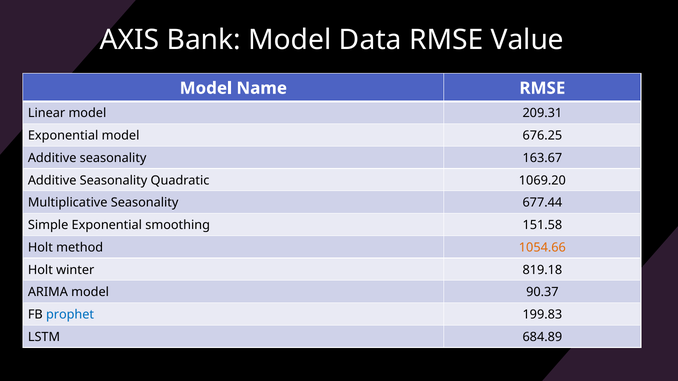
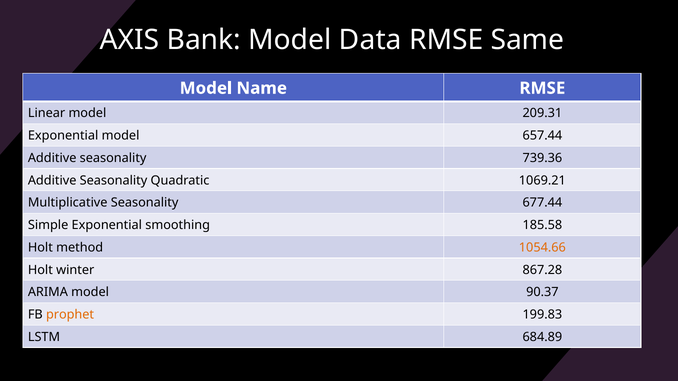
Value: Value -> Same (527, 40)
676.25: 676.25 -> 657.44 (542, 136)
163.67: 163.67 -> 739.36 (542, 158)
1069.20: 1069.20 -> 1069.21 (542, 181)
151.58: 151.58 -> 185.58 (542, 225)
819.18: 819.18 -> 867.28 (542, 270)
prophet colour: blue -> orange (70, 315)
